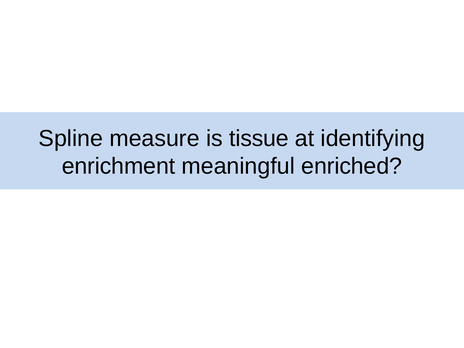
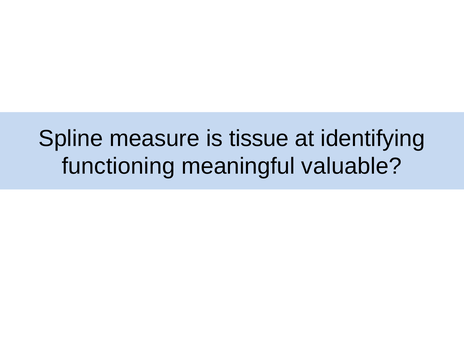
enrichment: enrichment -> functioning (118, 166)
enriched: enriched -> valuable (352, 166)
